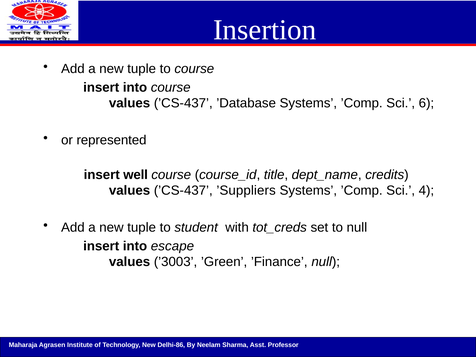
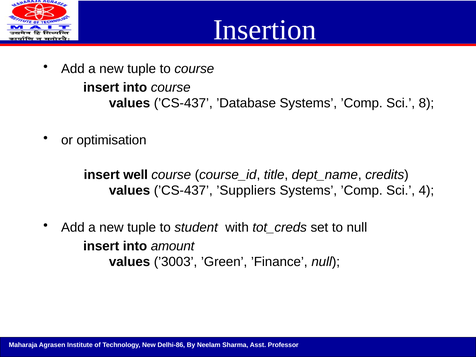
6: 6 -> 8 (426, 103)
represented: represented -> optimisation (111, 140)
escape: escape -> amount (173, 246)
